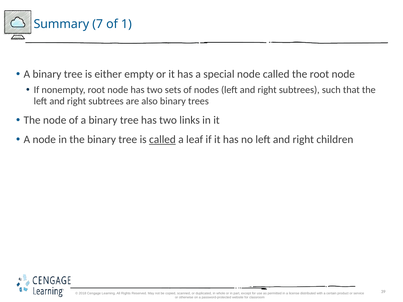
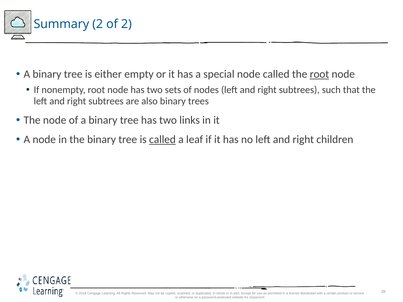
Summary 7: 7 -> 2 (98, 24)
of 1: 1 -> 2 (126, 24)
root underline: none -> present (319, 74)
